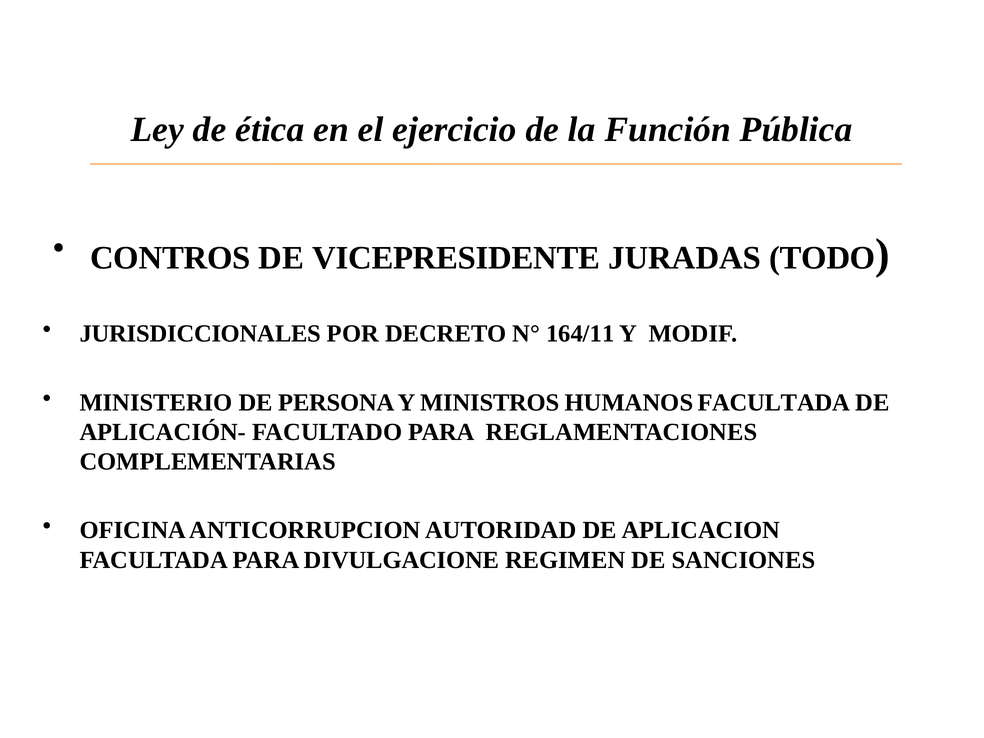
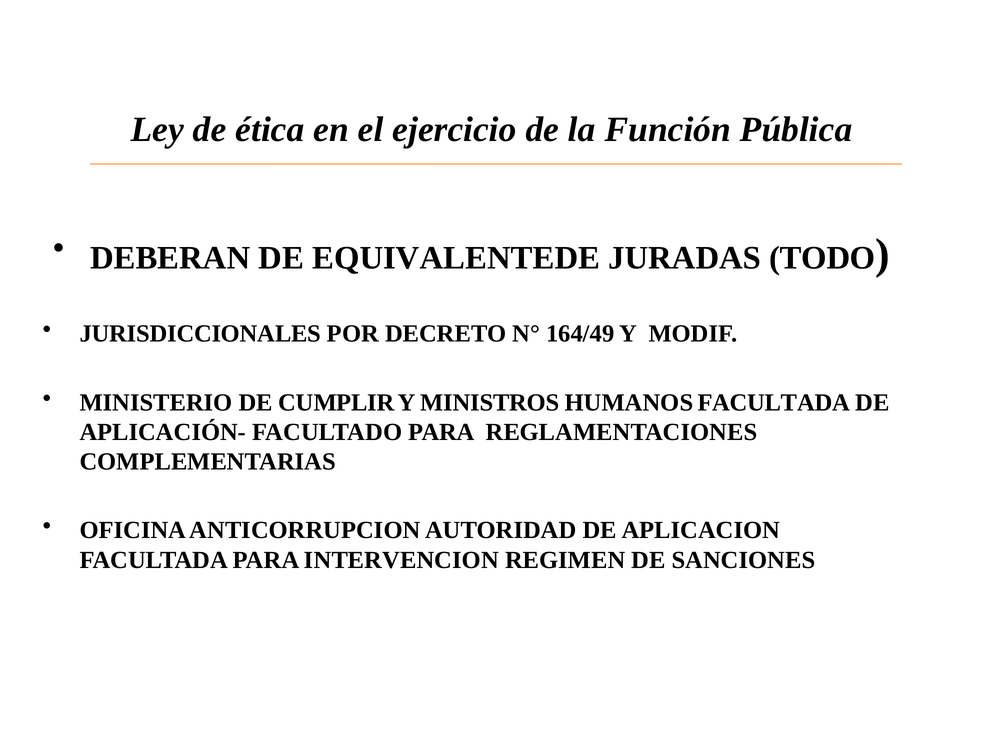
CONTROS: CONTROS -> DEBERAN (170, 258)
VICEPRESIDENTE: VICEPRESIDENTE -> EQUIVALENTEDE (456, 258)
164/11: 164/11 -> 164/49 (580, 334)
PERSONA: PERSONA -> CUMPLIR (336, 402)
DIVULGACIONE: DIVULGACIONE -> INTERVENCION (401, 560)
